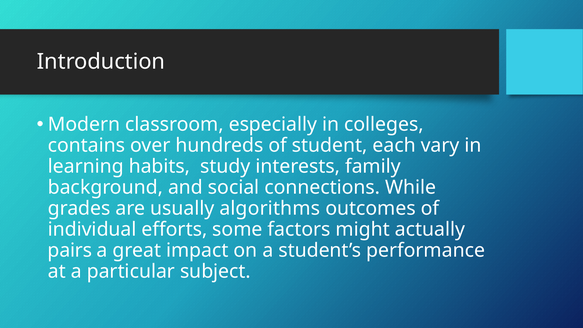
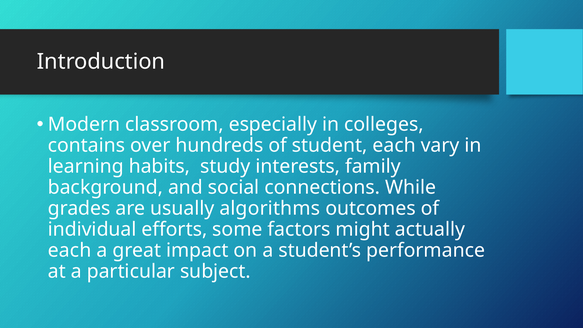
pairs: pairs -> each (70, 250)
